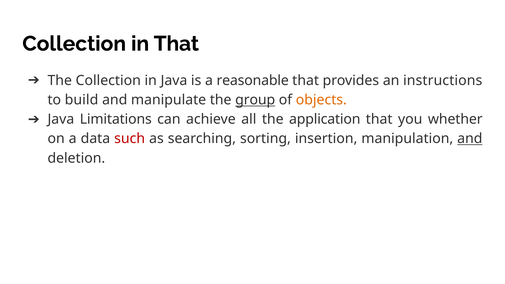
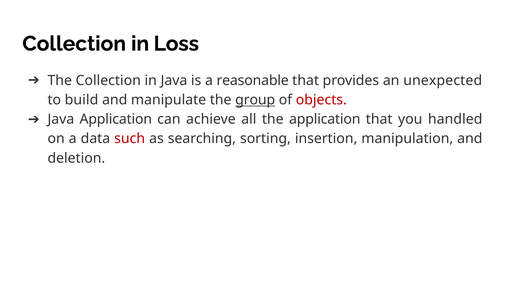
in That: That -> Loss (176, 44)
instructions: instructions -> unexpected (443, 81)
objects colour: orange -> red (321, 100)
Java Limitations: Limitations -> Application (116, 119)
whether: whether -> handled (455, 119)
and underline: present -> none (470, 139)
